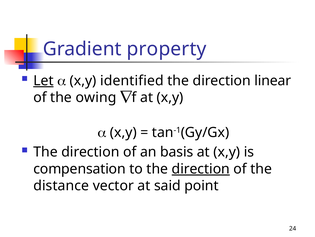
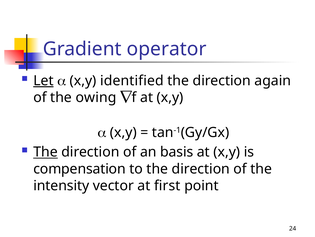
property: property -> operator (167, 49)
linear: linear -> again (273, 80)
The underline: none -> present (46, 152)
direction underline: present -> none (201, 168)
distance: distance -> intensity (61, 185)
said: said -> first (167, 185)
